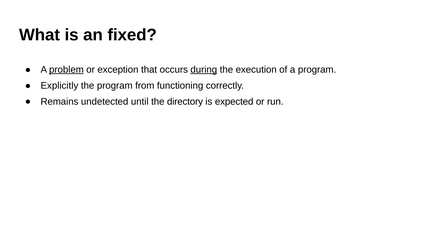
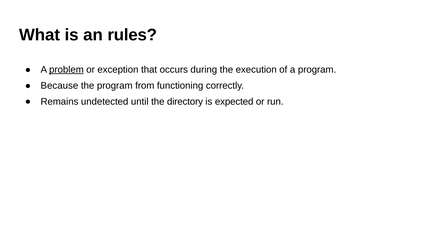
fixed: fixed -> rules (132, 35)
during underline: present -> none (204, 70)
Explicitly: Explicitly -> Because (59, 86)
